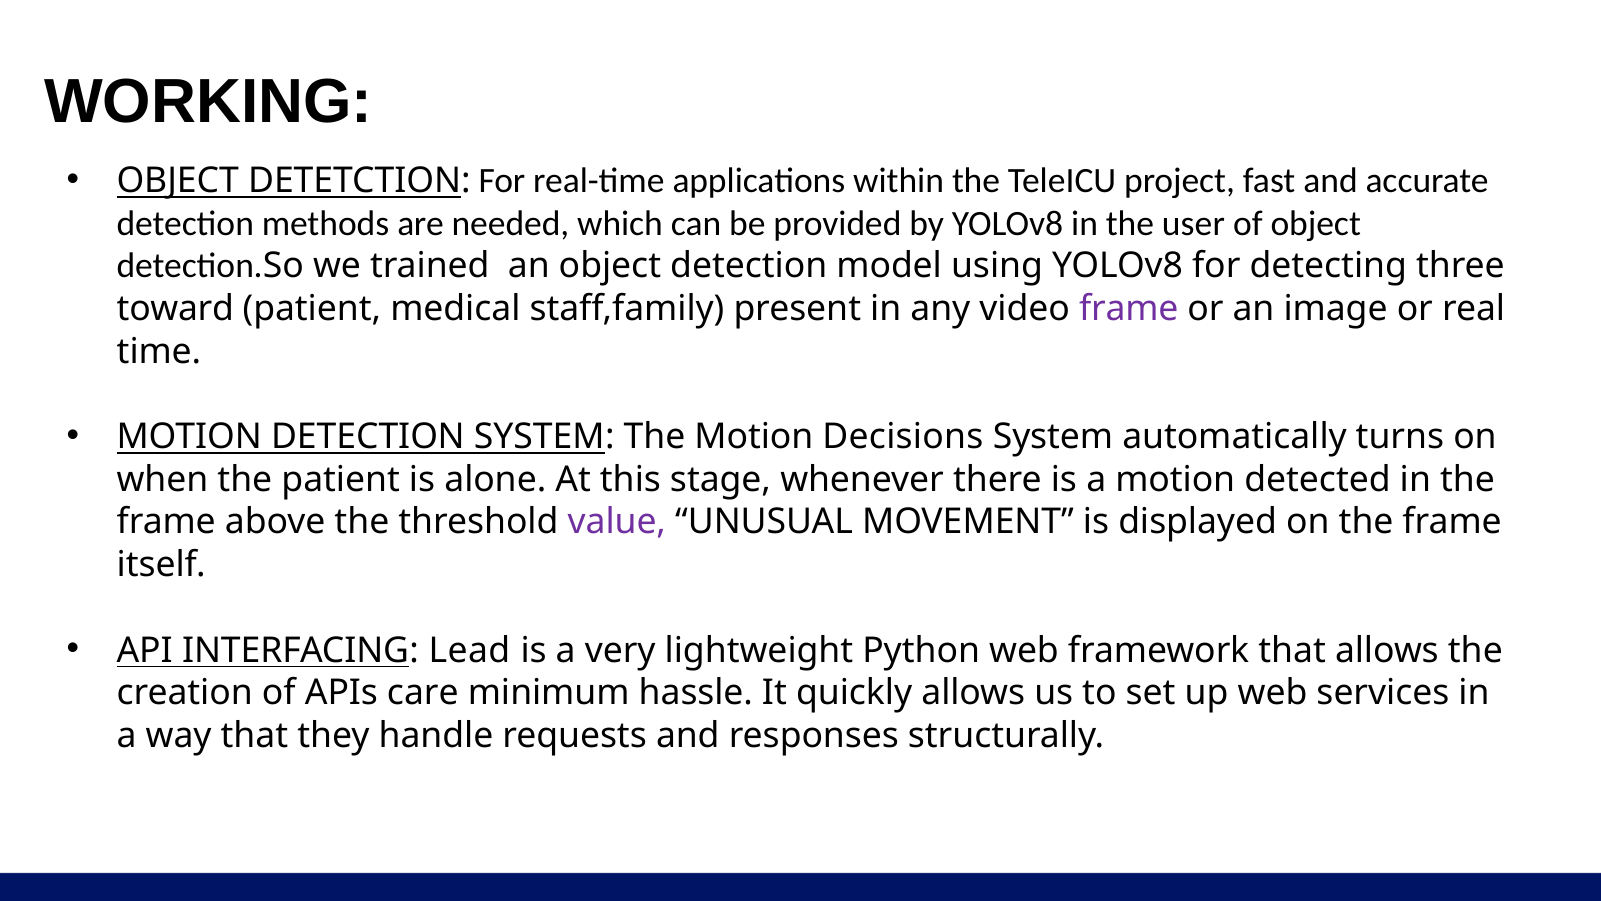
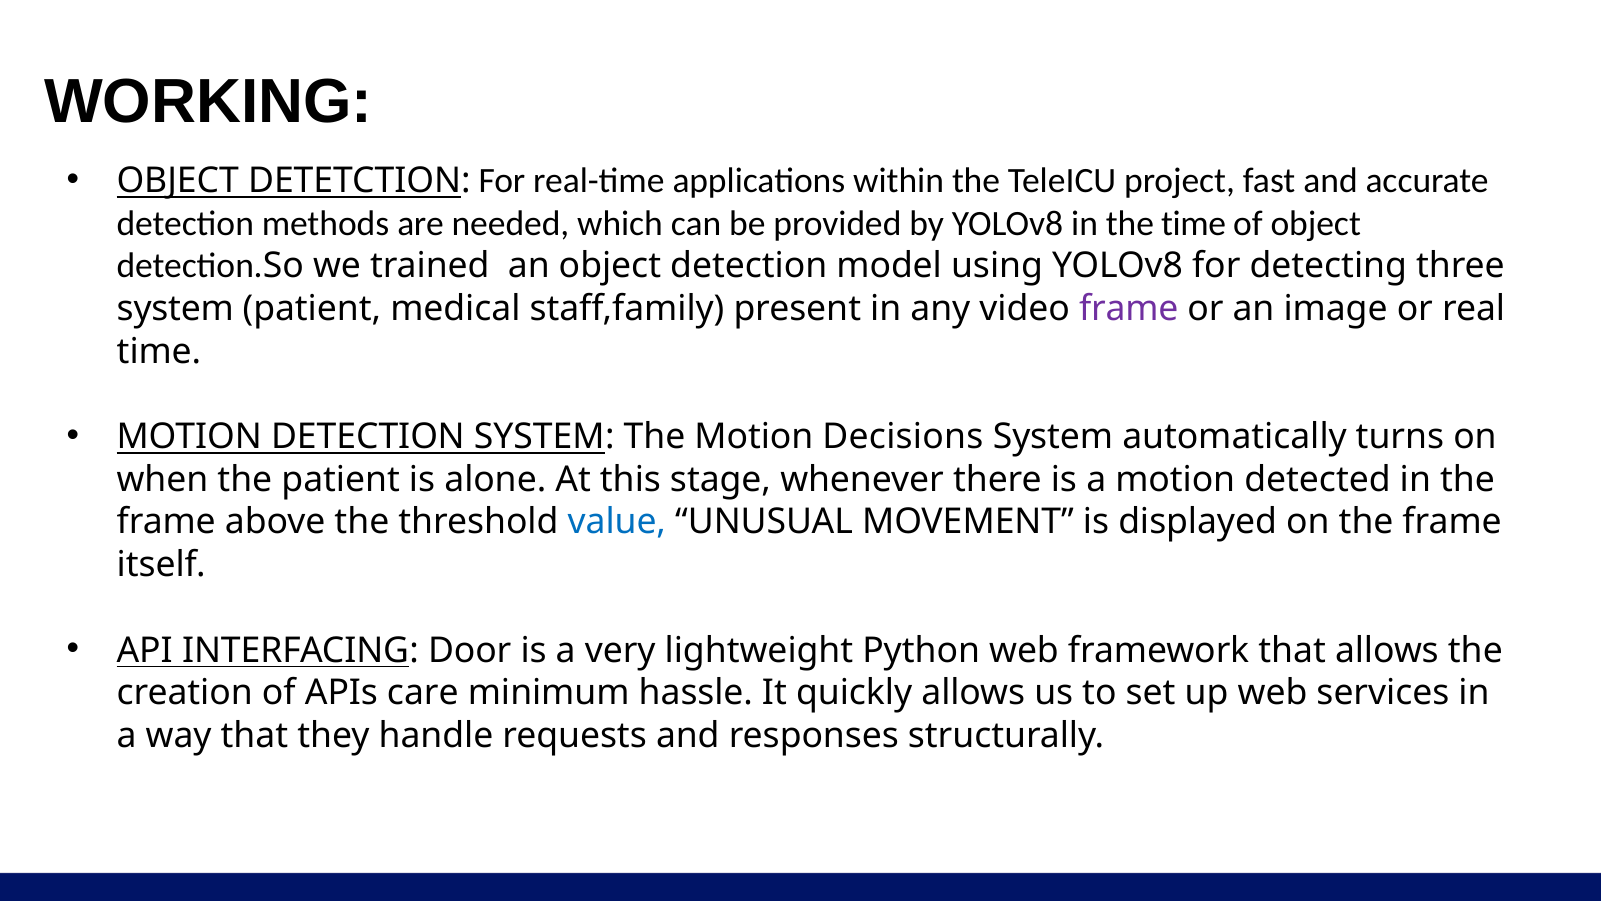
the user: user -> time (1194, 223)
toward: toward -> system (175, 309)
value colour: purple -> blue (617, 522)
Lead: Lead -> Door (470, 650)
